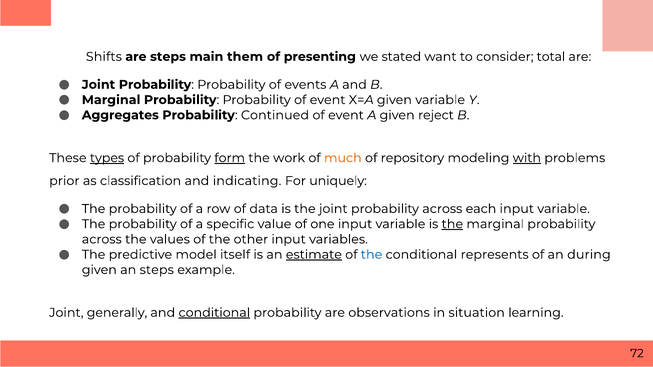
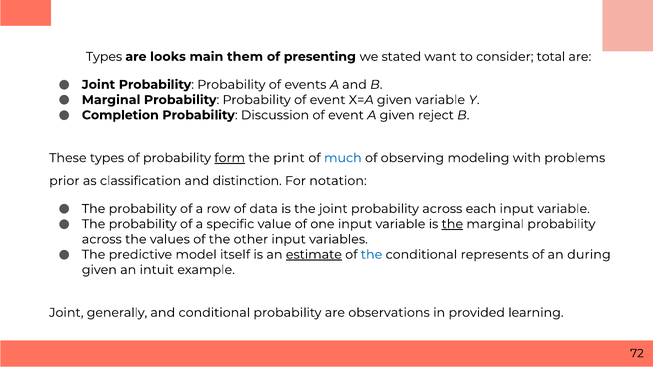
Shifts: Shifts -> Types (104, 57)
are steps: steps -> looks (168, 57)
Aggregates: Aggregates -> Completion (120, 115)
Continued: Continued -> Discussion (275, 115)
types underline: present -> none (107, 158)
work: work -> print (289, 158)
much colour: orange -> blue (343, 158)
repository: repository -> observing (412, 158)
with underline: present -> none (527, 158)
indicating: indicating -> distinction (247, 181)
uniquely: uniquely -> notation (338, 181)
an steps: steps -> intuit (157, 270)
conditional underline: present -> none (214, 313)
situation: situation -> provided (477, 313)
